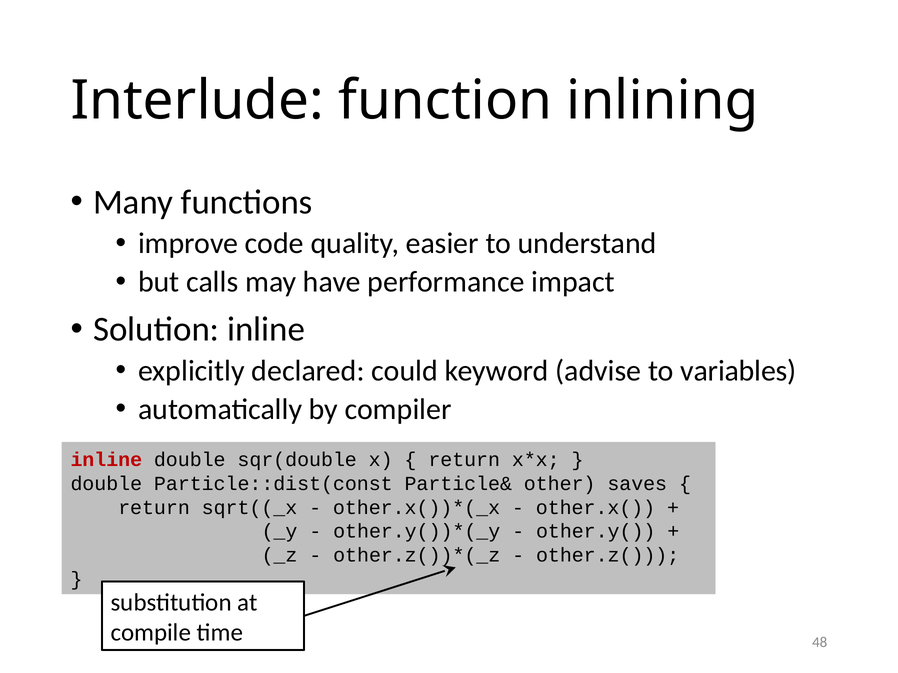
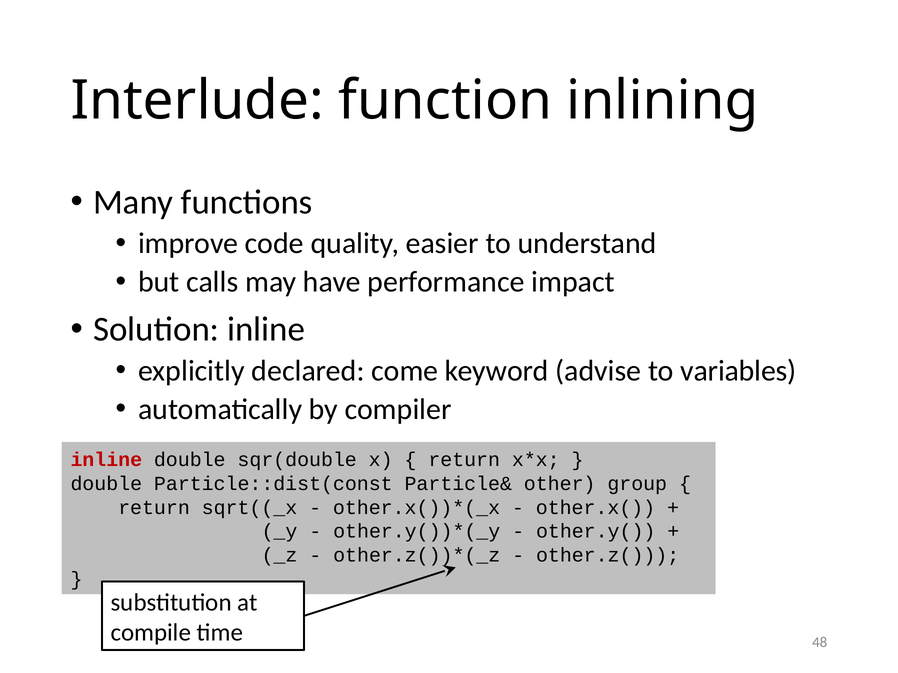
could: could -> come (405, 371)
saves: saves -> group (637, 484)
